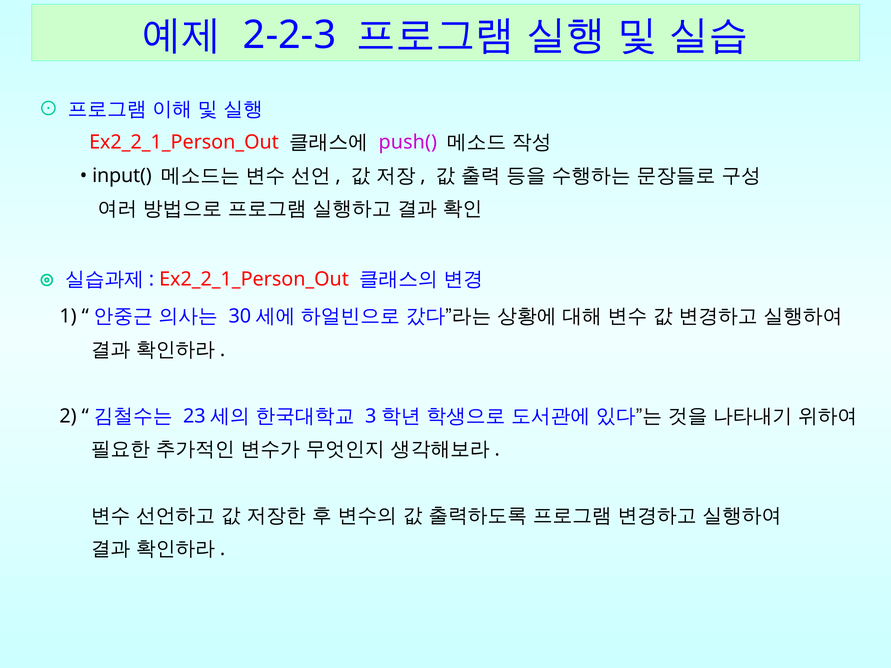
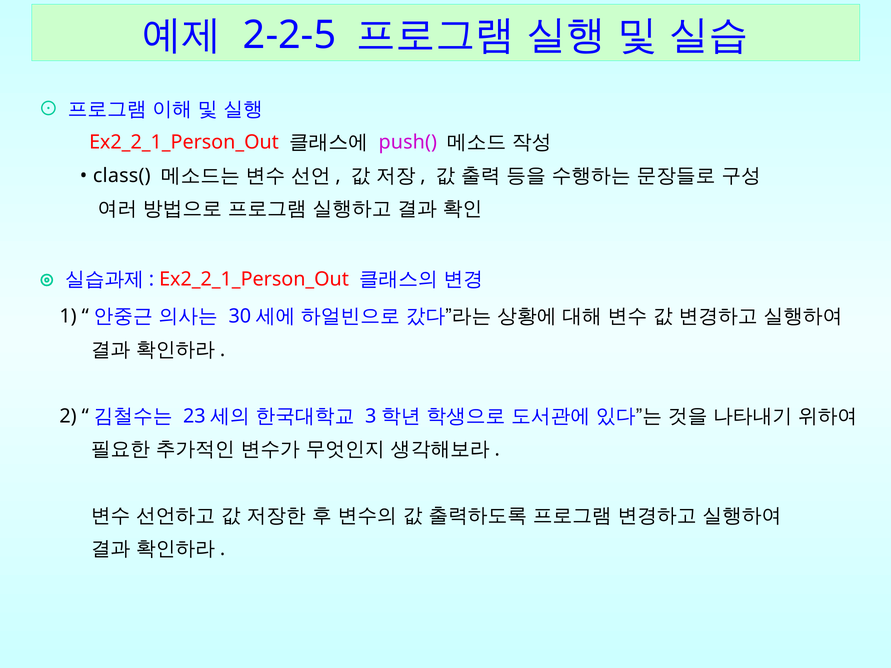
2-2-3: 2-2-3 -> 2-2-5 (290, 35)
input(: input( -> class( (122, 176)
